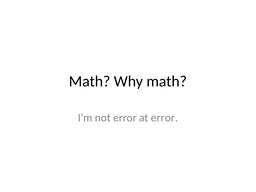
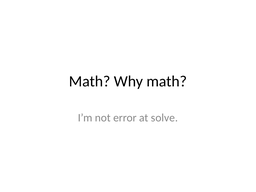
at error: error -> solve (164, 118)
